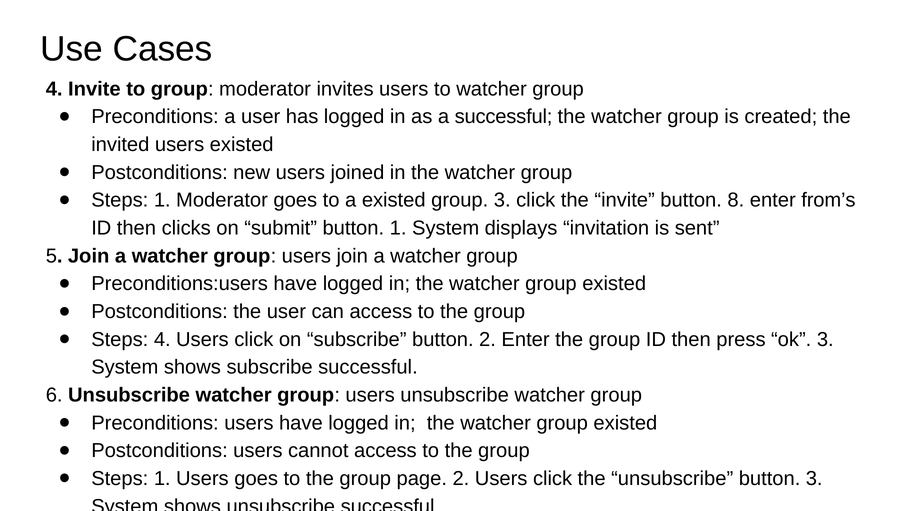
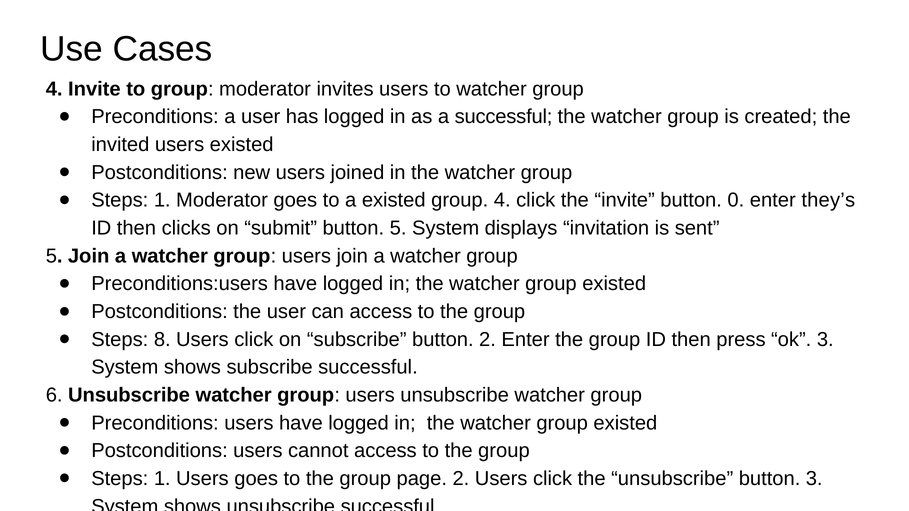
group 3: 3 -> 4 (502, 200)
8: 8 -> 0 (736, 200)
from’s: from’s -> they’s (828, 200)
button 1: 1 -> 5 (398, 228)
Steps 4: 4 -> 8 (162, 340)
